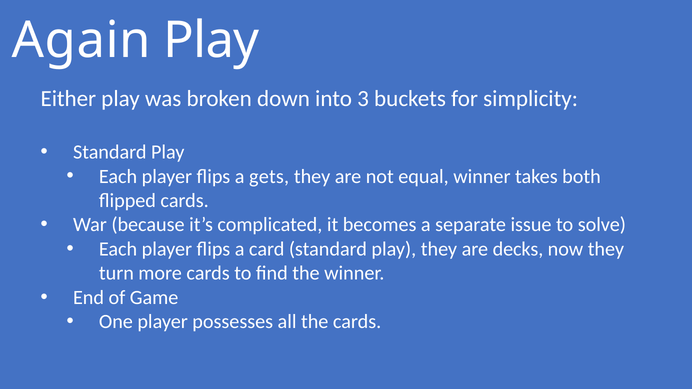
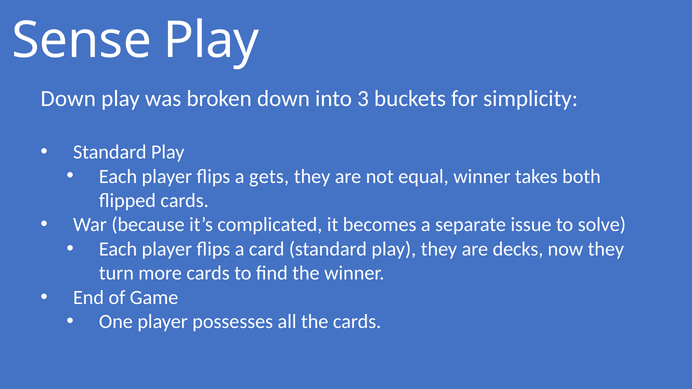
Again: Again -> Sense (82, 40)
Either: Either -> Down (68, 99)
